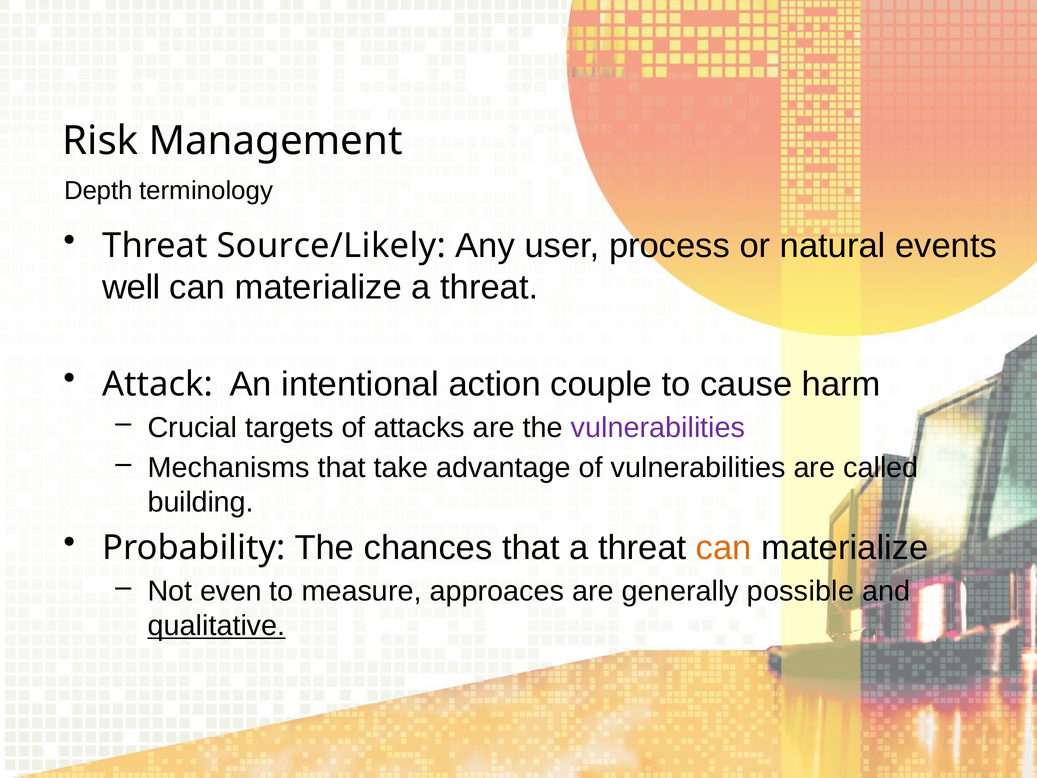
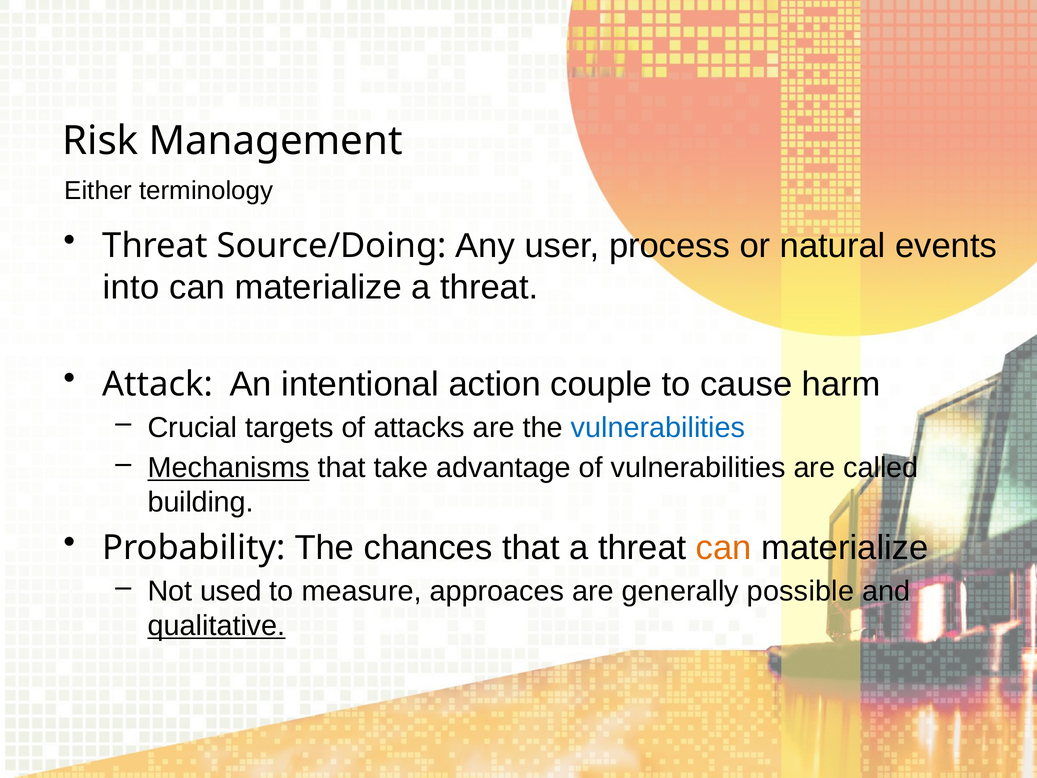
Depth: Depth -> Either (98, 191)
Source/Likely: Source/Likely -> Source/Doing (332, 246)
well: well -> into (131, 287)
vulnerabilities colour: purple -> blue (658, 427)
Mechanisms underline: none -> present (229, 468)
even: even -> used (231, 591)
